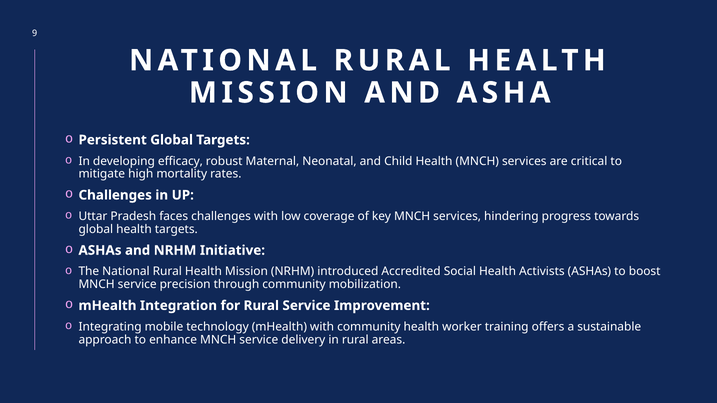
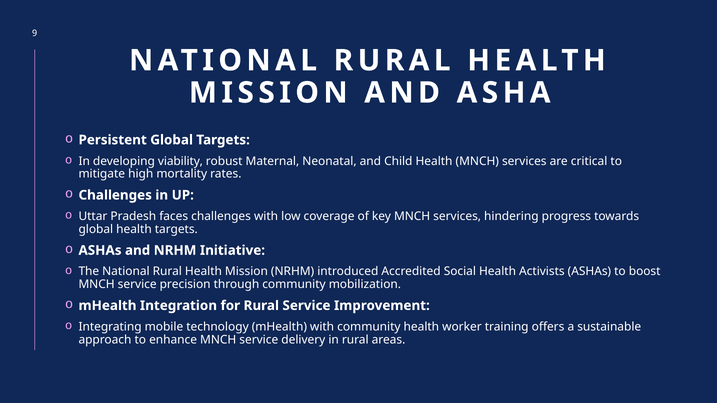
efficacy: efficacy -> viability (180, 161)
